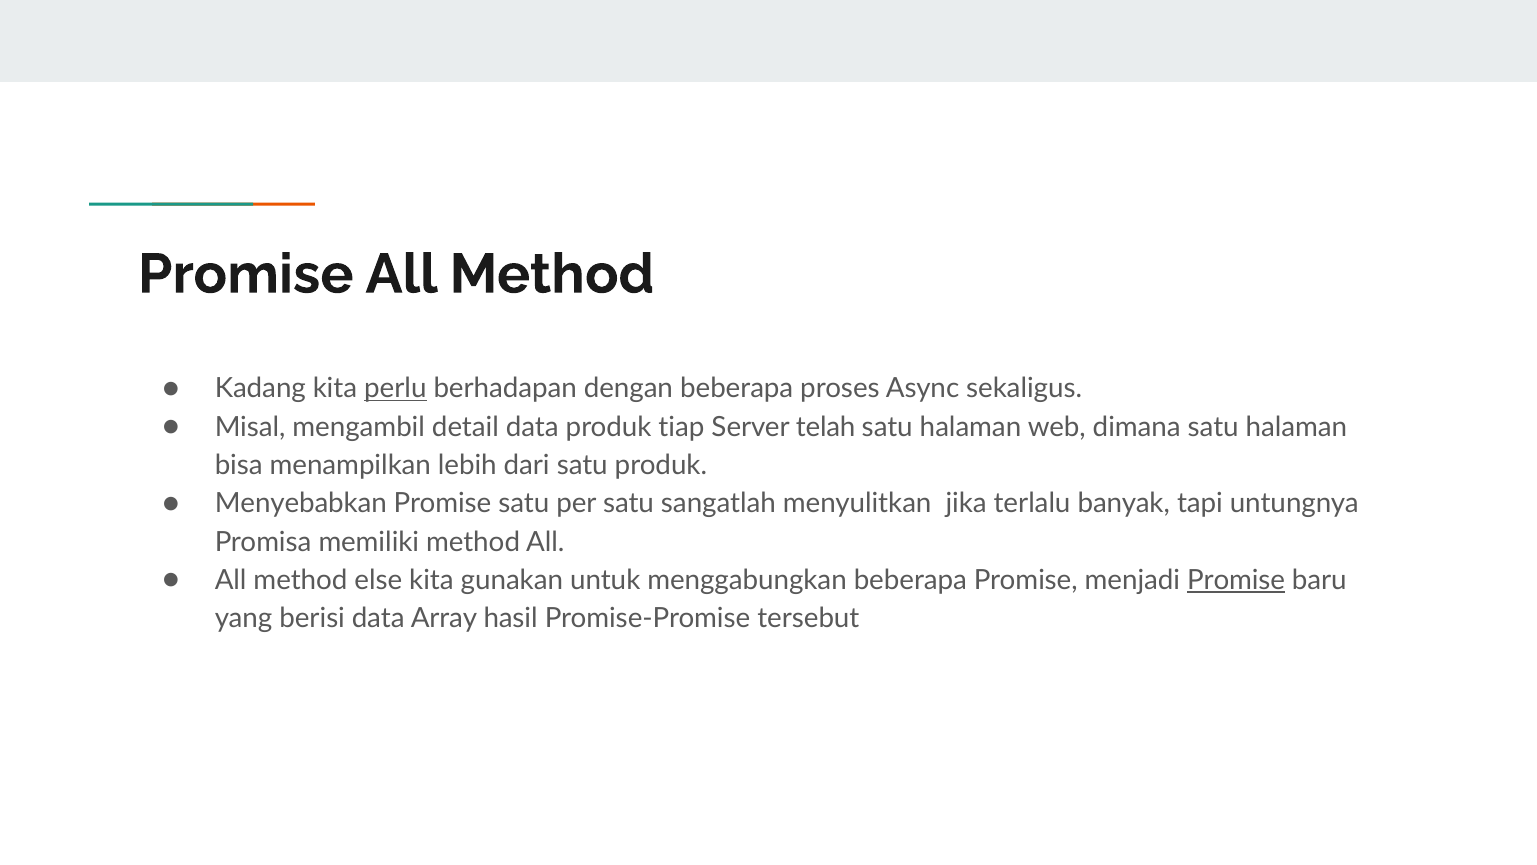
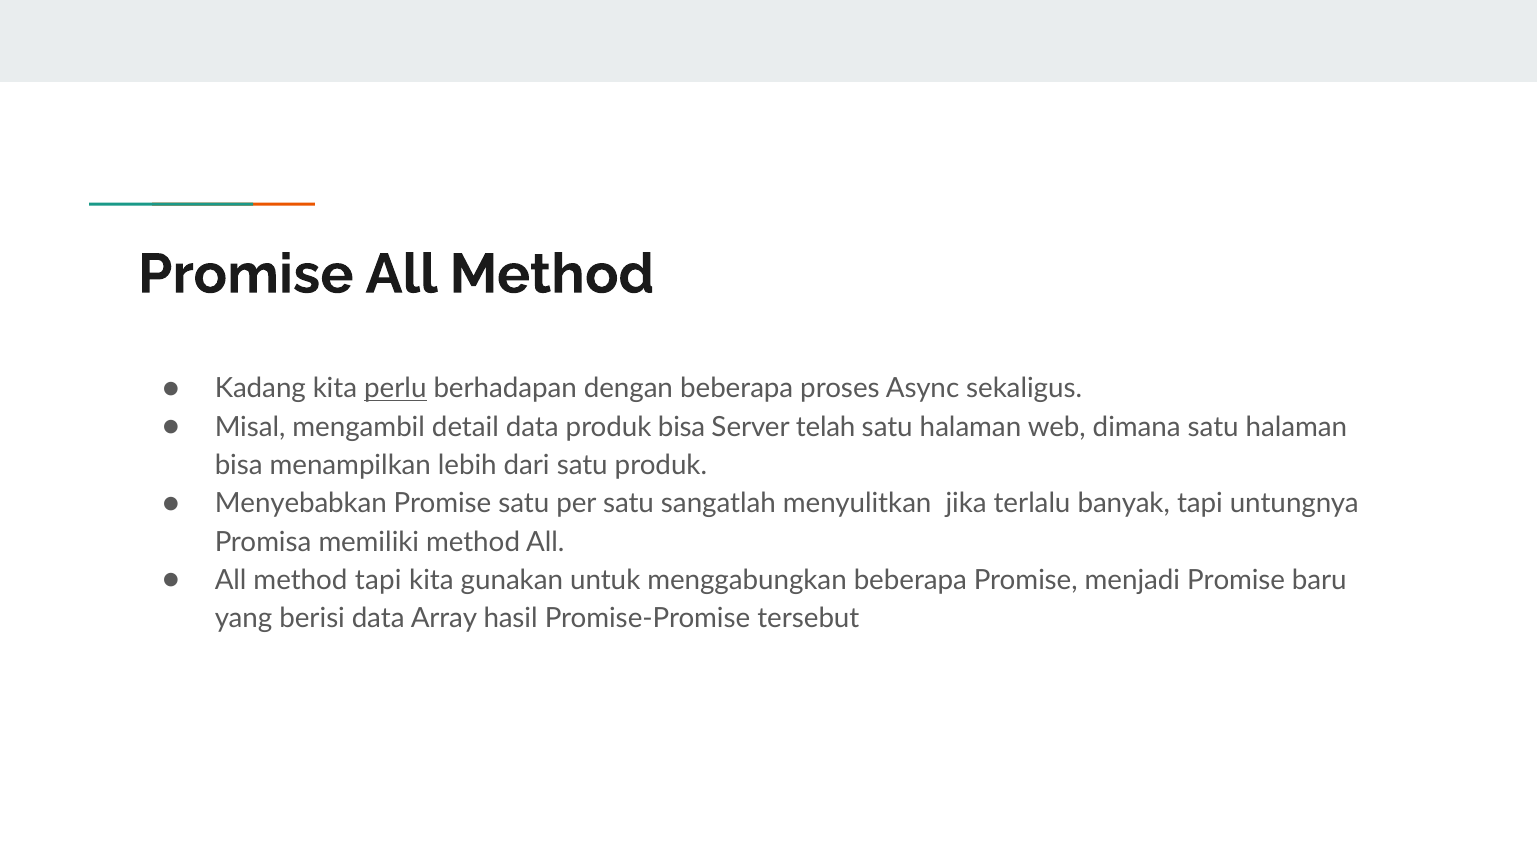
produk tiap: tiap -> bisa (682, 427)
method else: else -> tapi (378, 580)
Promise underline: present -> none (1236, 580)
